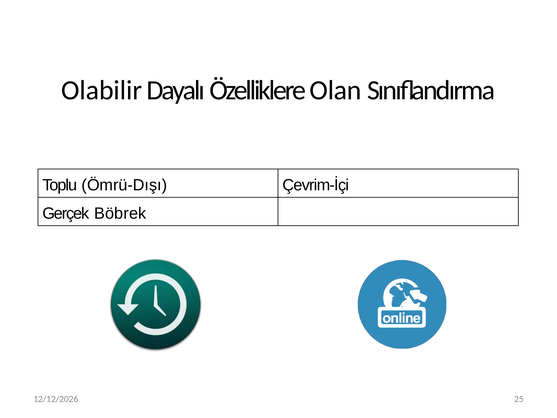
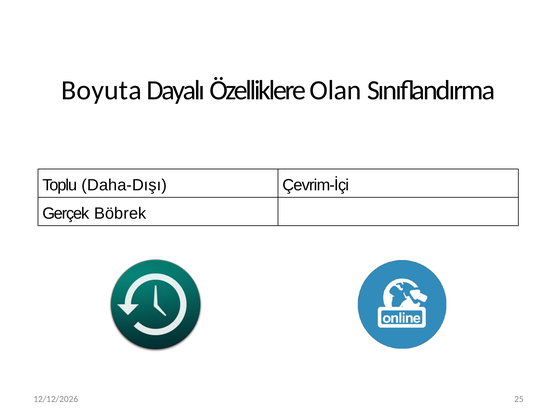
Olabilir: Olabilir -> Boyuta (102, 90)
Ömrü-Dışı: Ömrü-Dışı -> Daha-Dışı (124, 185)
